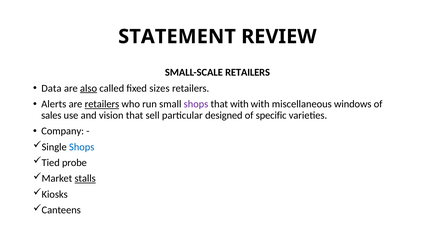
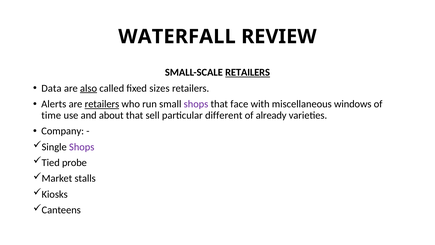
STATEMENT: STATEMENT -> WATERFALL (177, 37)
RETAILERS underline: none -> present (248, 72)
that with: with -> face (239, 104)
sales: sales -> time (51, 115)
vision: vision -> about (111, 115)
designed: designed -> different (224, 115)
specific: specific -> already (271, 115)
Shops colour: blue -> purple (82, 147)
stalls underline: present -> none (85, 178)
